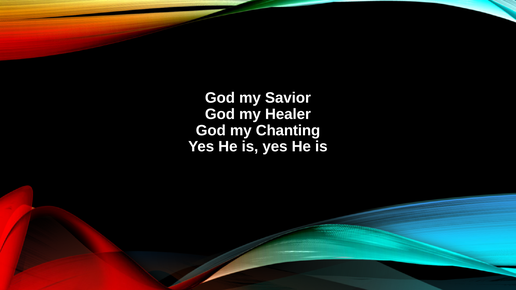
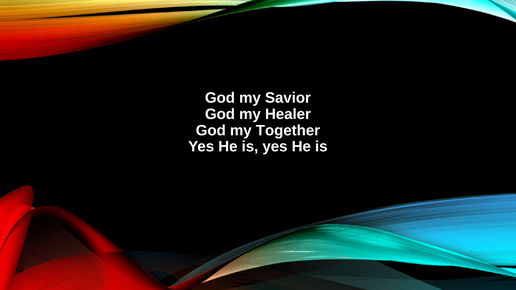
Chanting: Chanting -> Together (288, 131)
